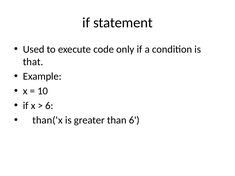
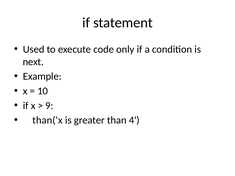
that: that -> next (33, 62)
6: 6 -> 9 (49, 106)
than 6: 6 -> 4 (134, 120)
